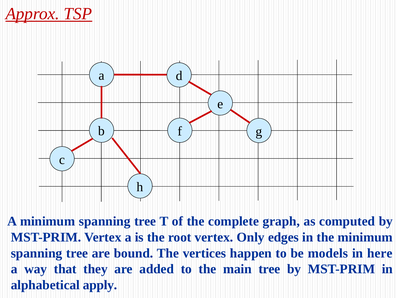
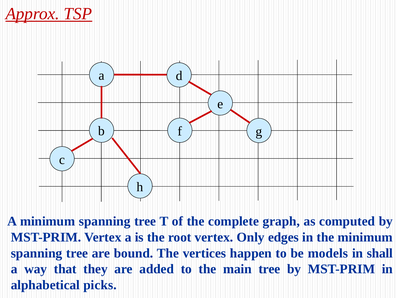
here: here -> shall (380, 253)
apply: apply -> picks (100, 285)
